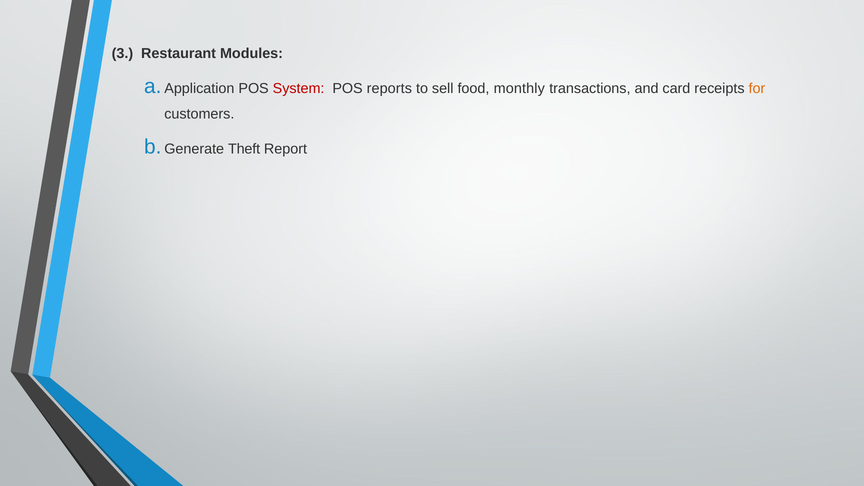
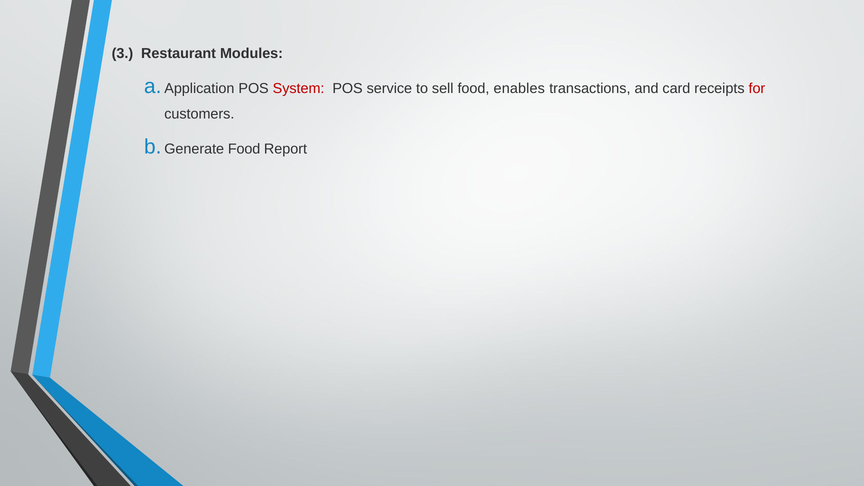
reports: reports -> service (389, 88)
monthly: monthly -> enables (519, 88)
for colour: orange -> red (757, 88)
Generate Theft: Theft -> Food (244, 149)
